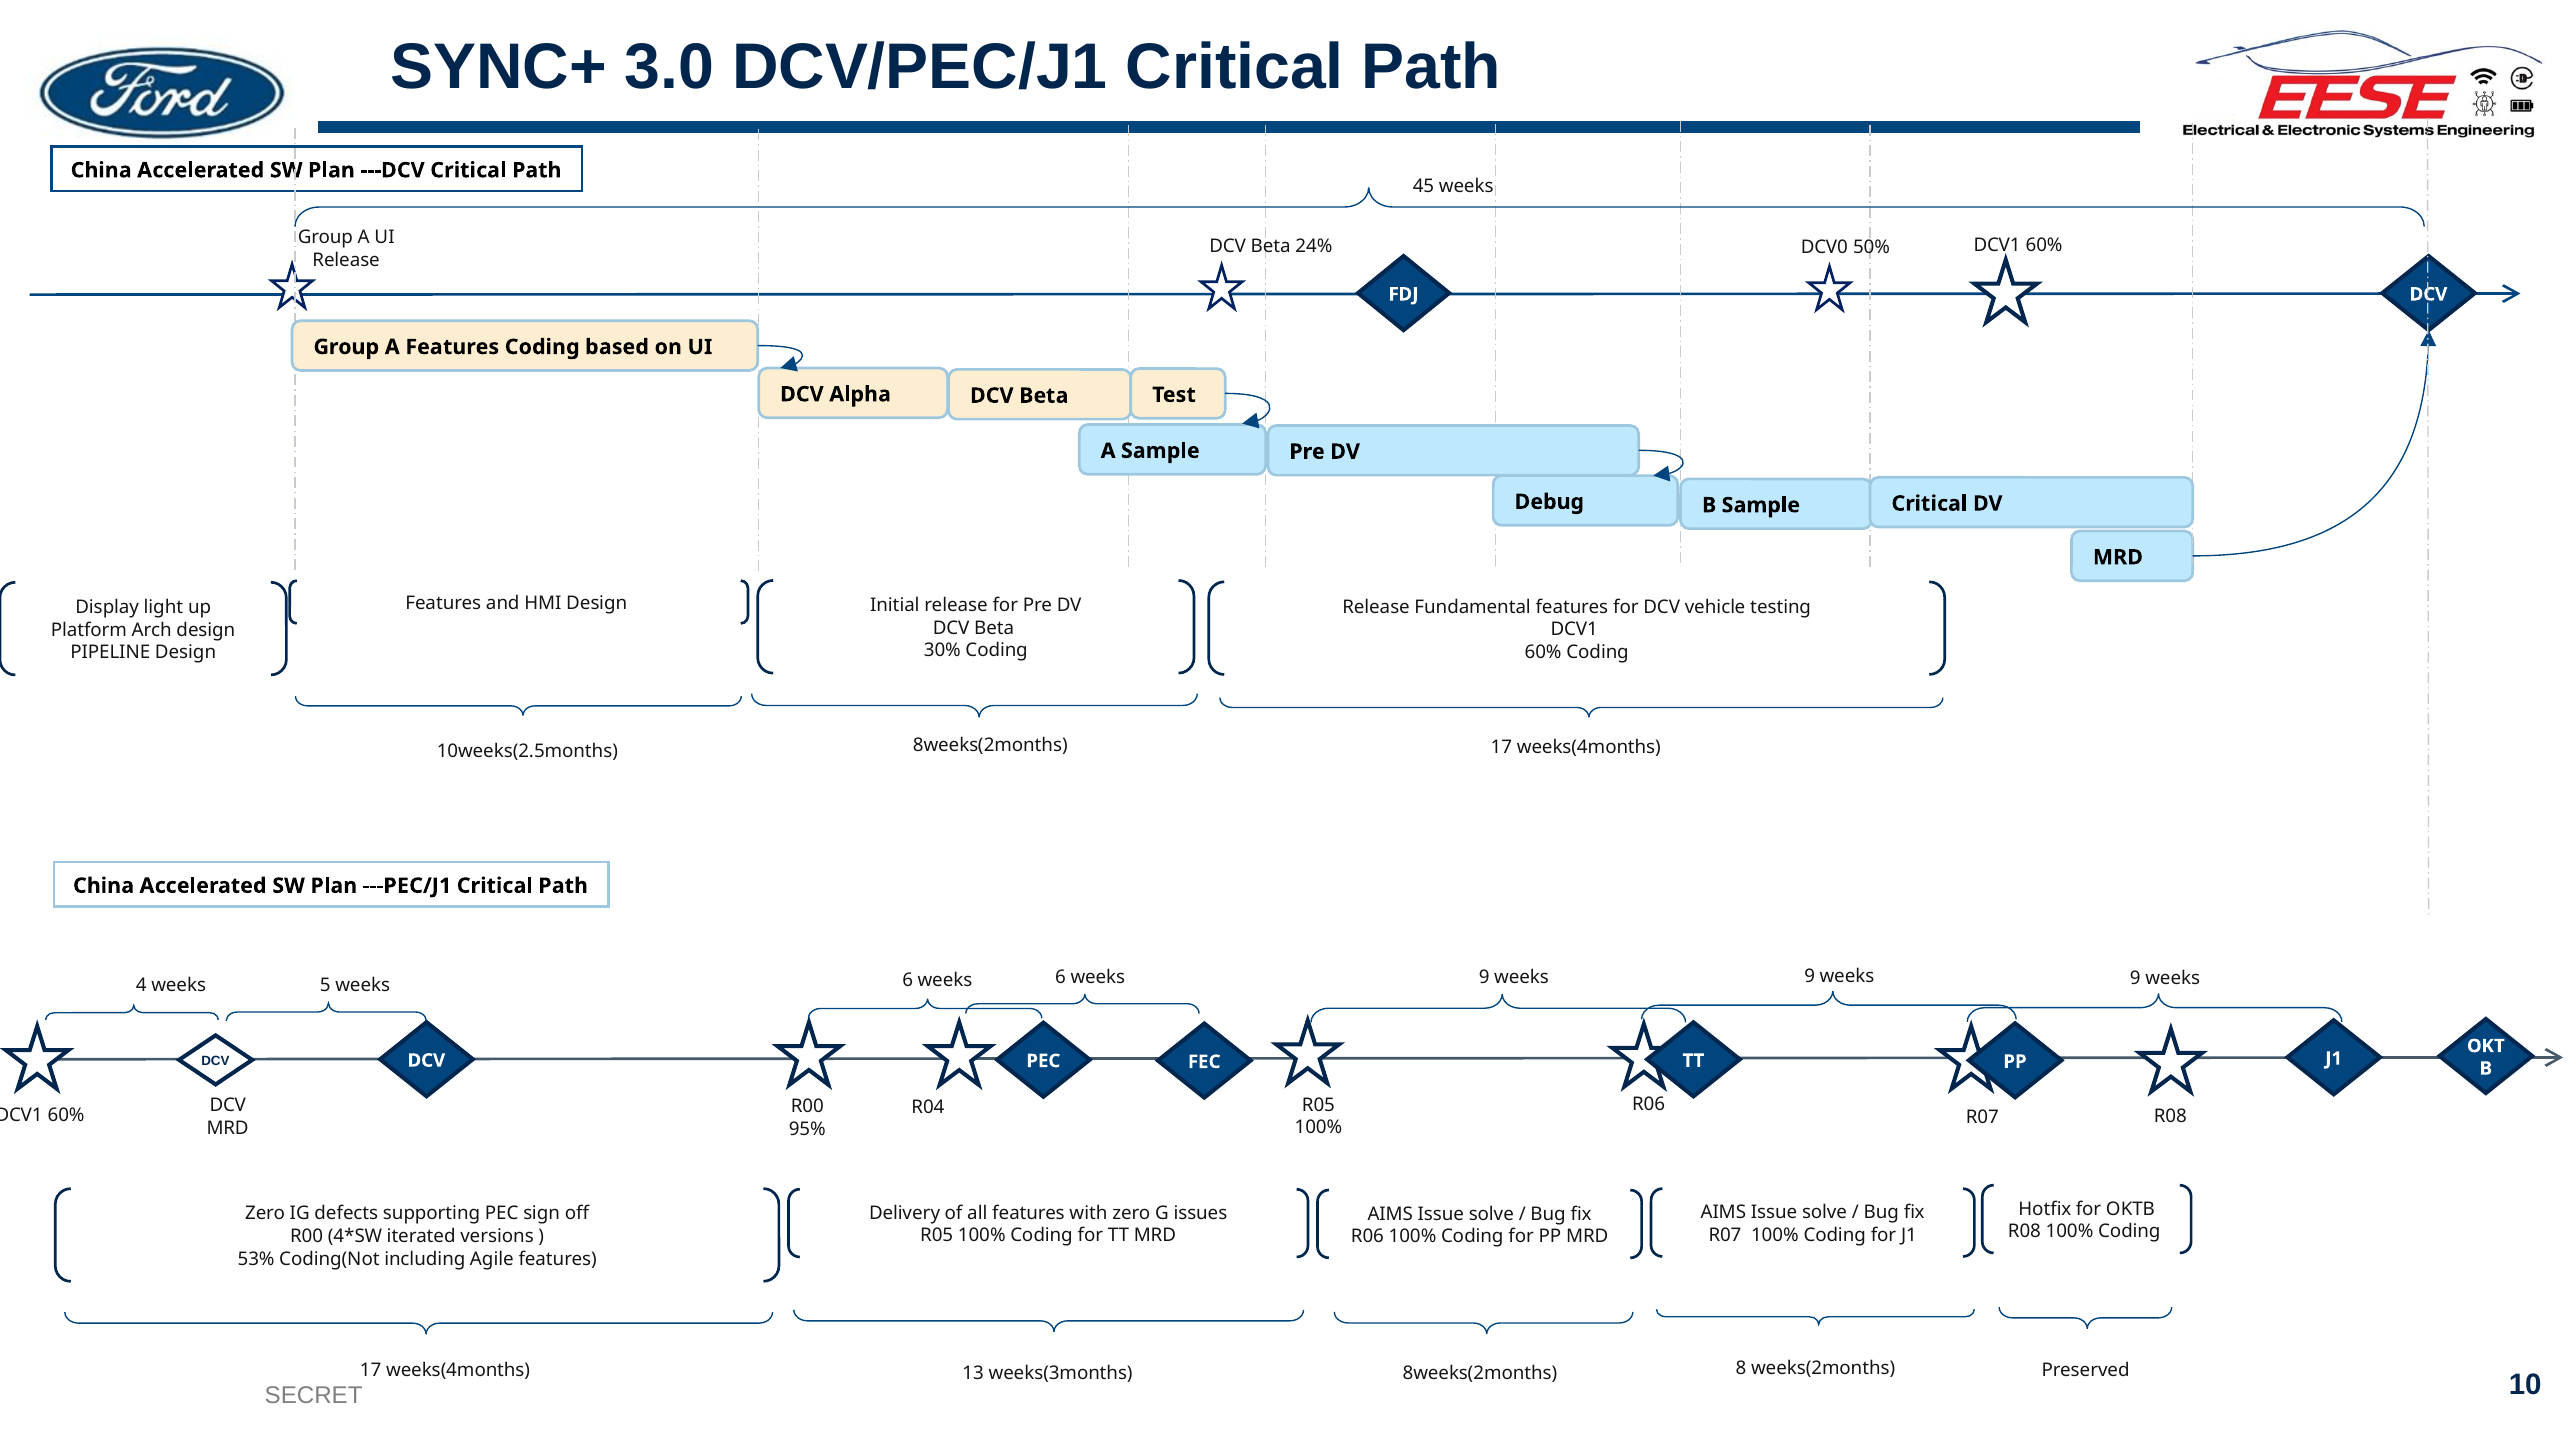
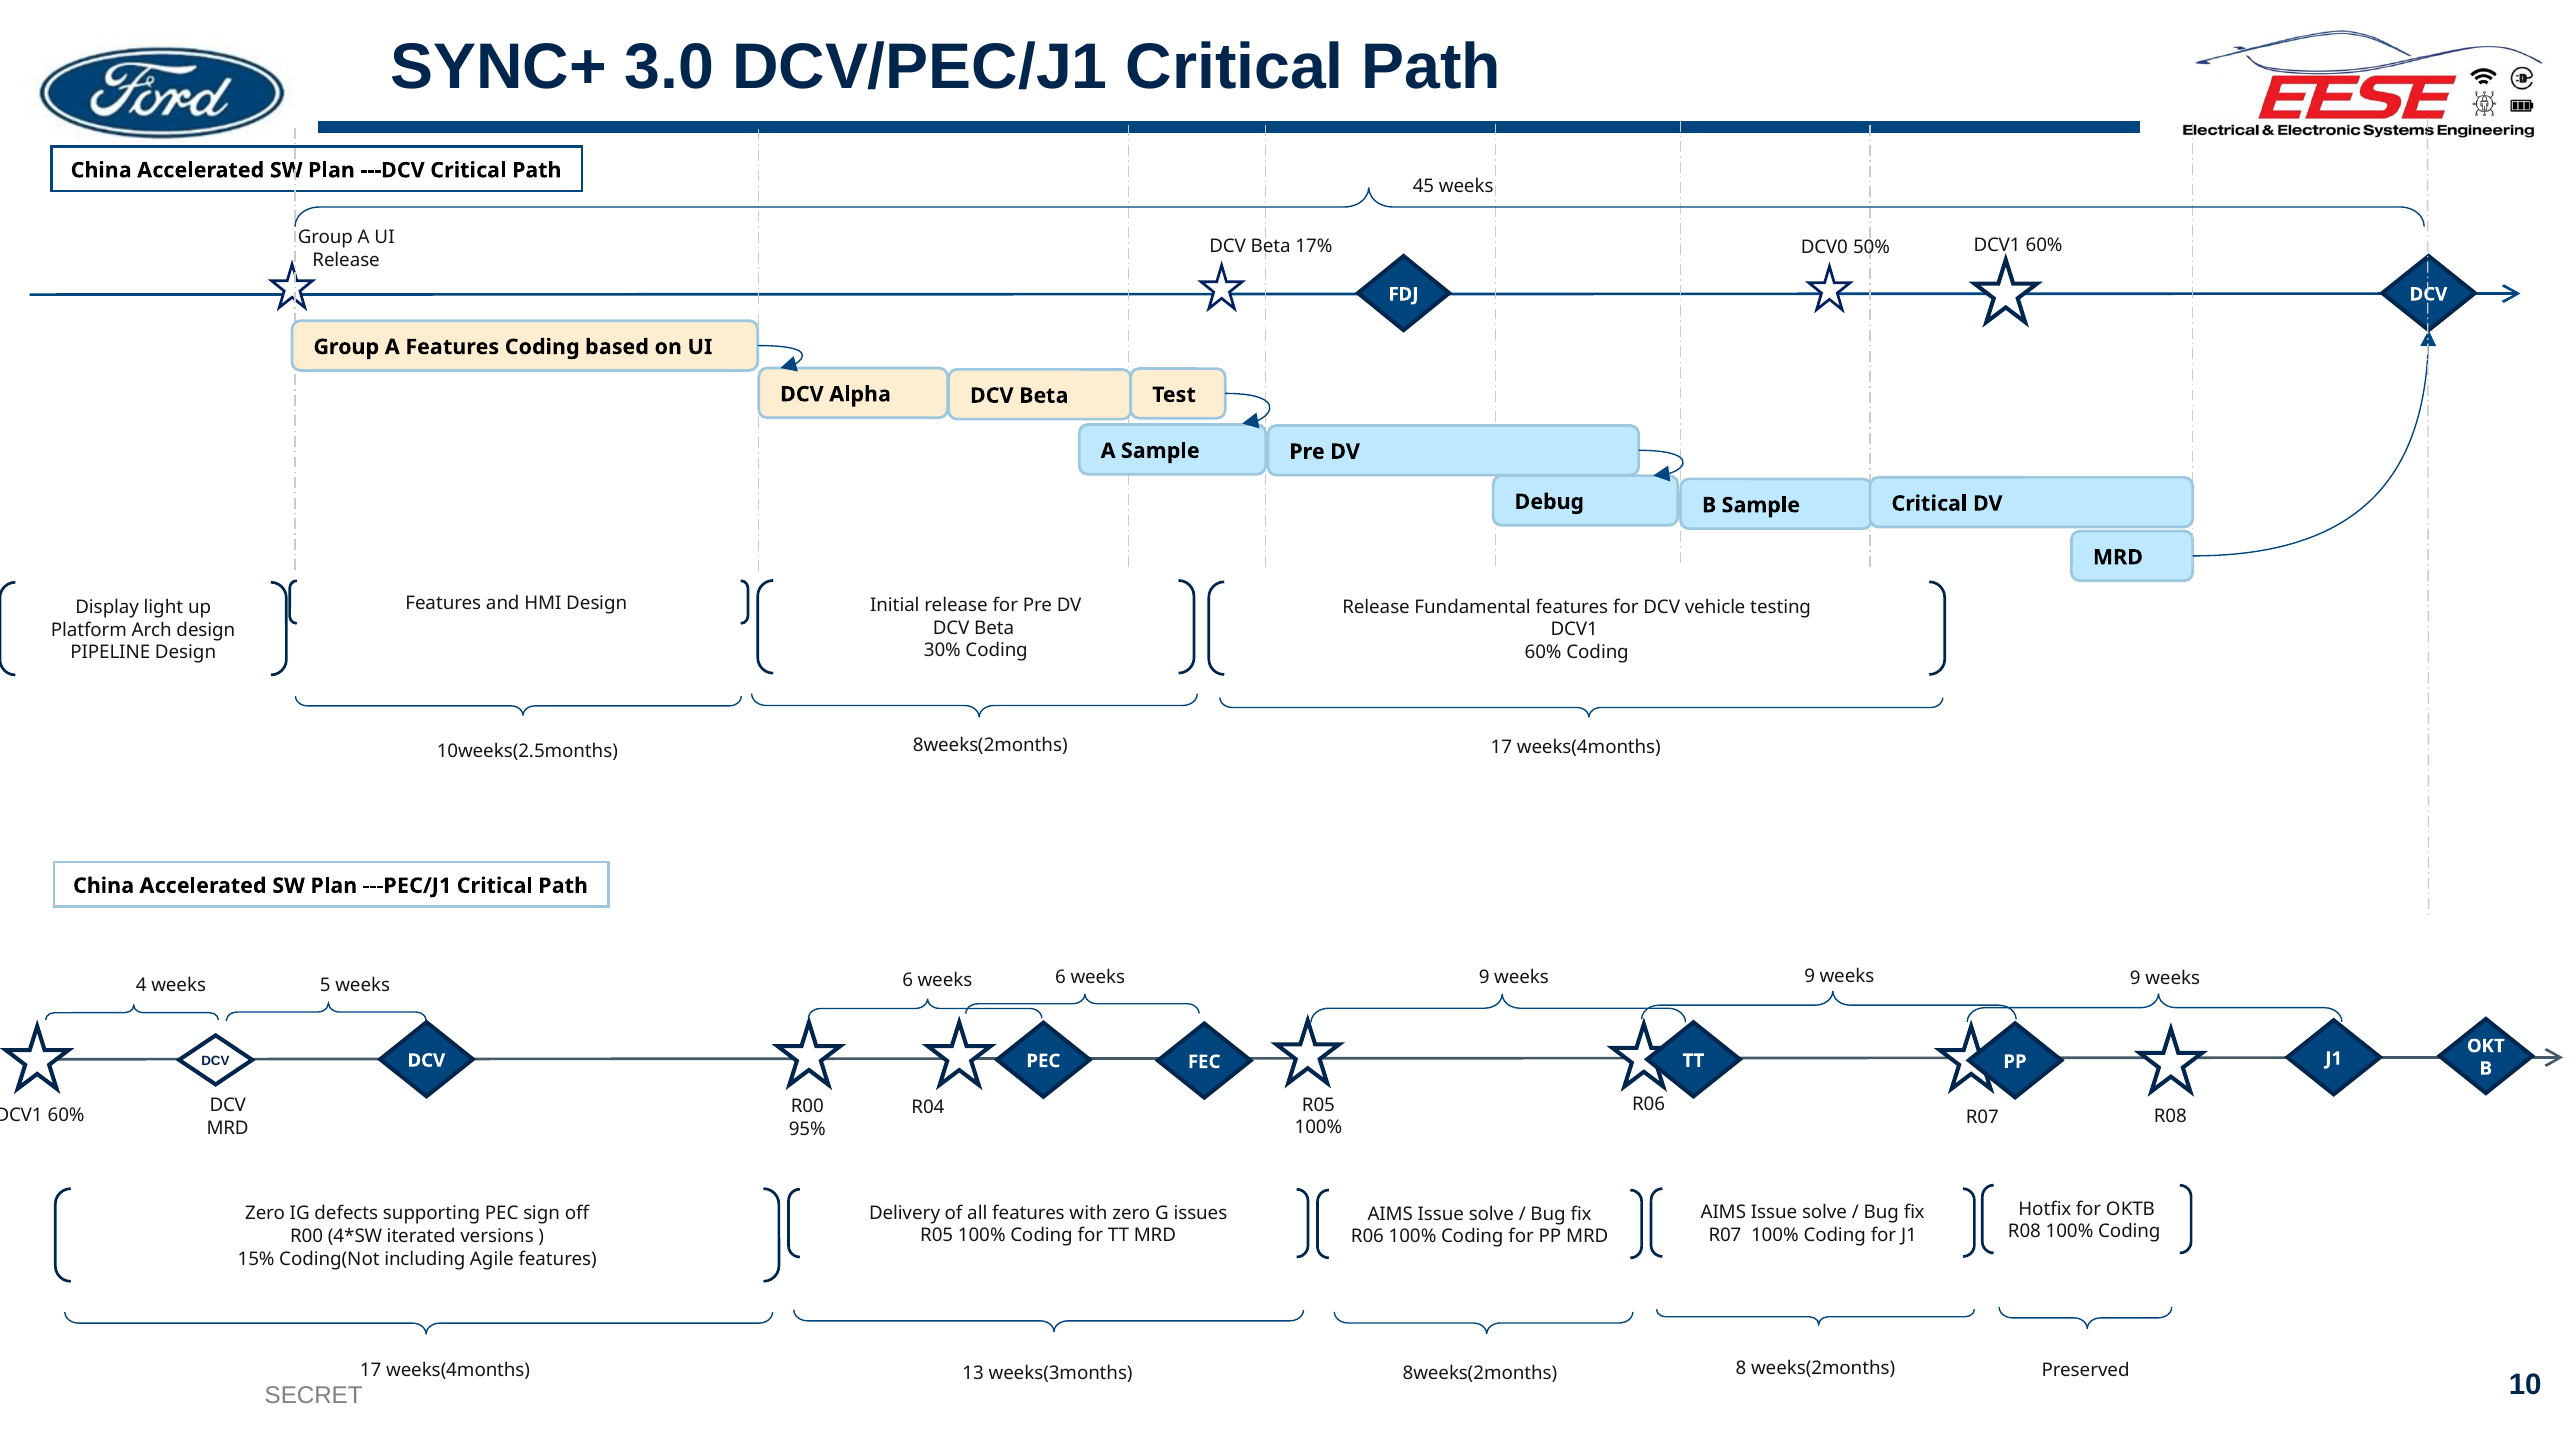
24%: 24% -> 17% (1314, 246)
53%: 53% -> 15% (256, 1259)
